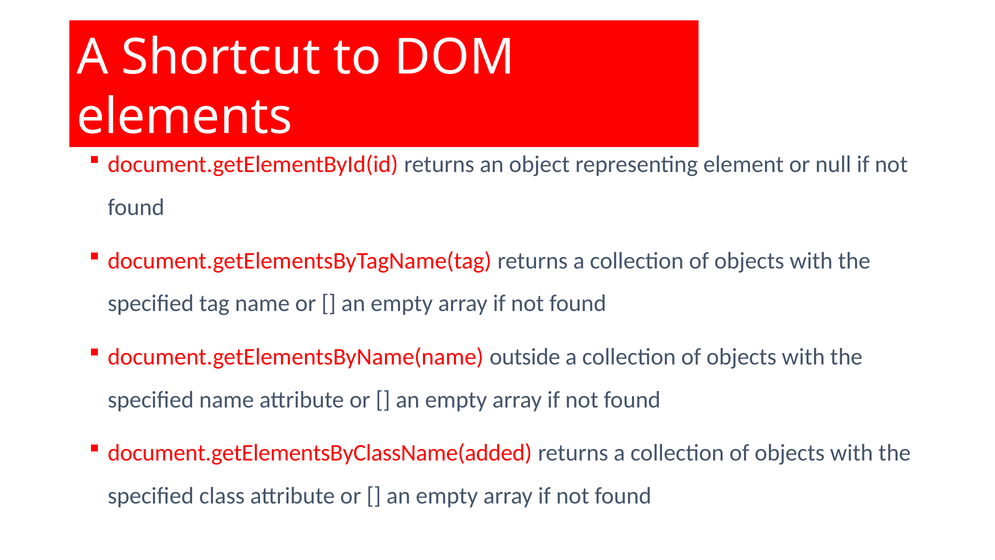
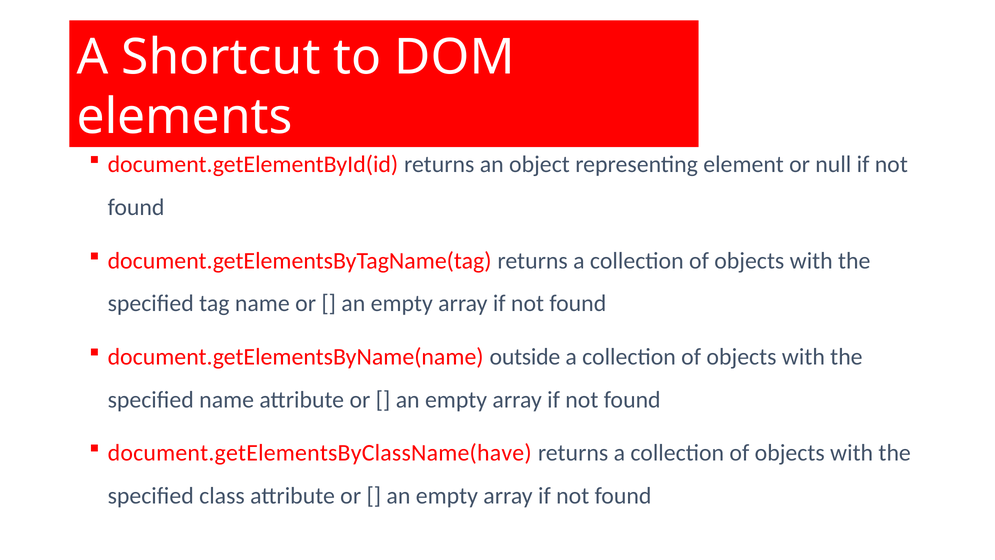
document.getElementsByClassName(added: document.getElementsByClassName(added -> document.getElementsByClassName(have (320, 453)
